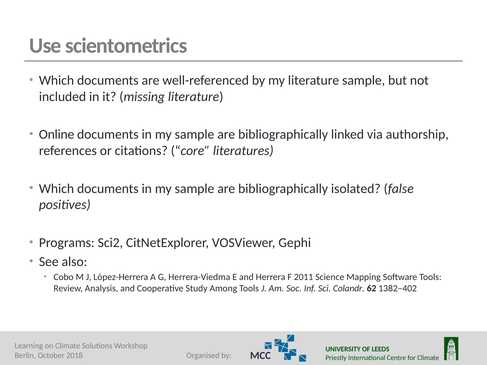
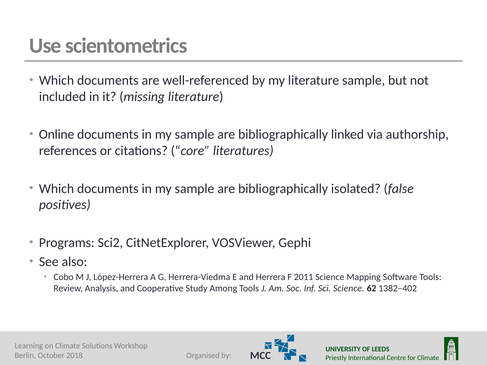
Sci Colandr: Colandr -> Science (349, 289)
